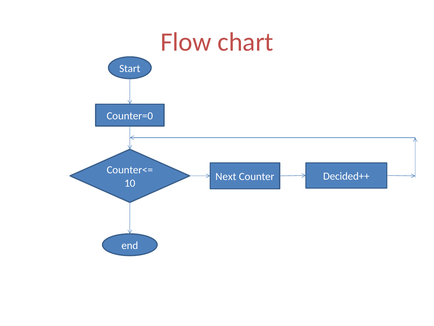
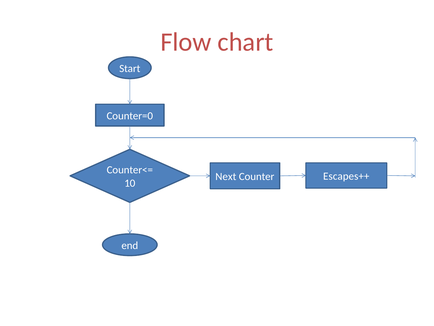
Decided++: Decided++ -> Escapes++ (346, 176)
